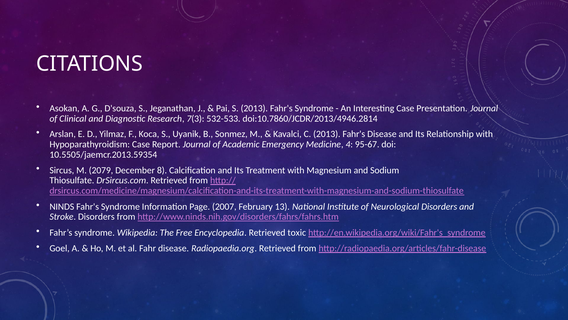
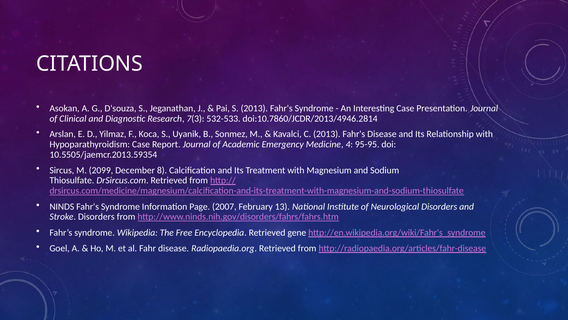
95-67: 95-67 -> 95-95 (367, 144)
2079: 2079 -> 2099 (101, 170)
toxic: toxic -> gene (297, 232)
